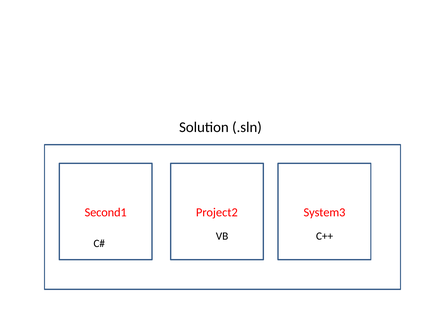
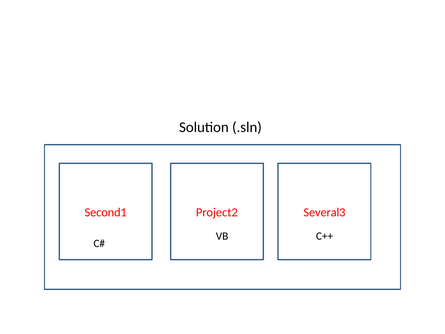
System3: System3 -> Several3 (324, 212)
